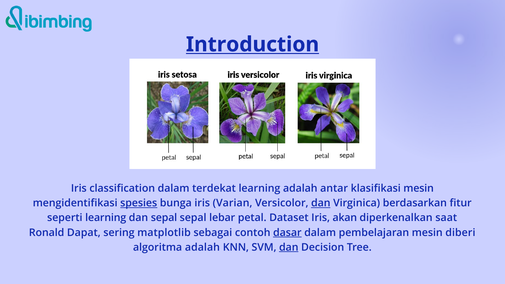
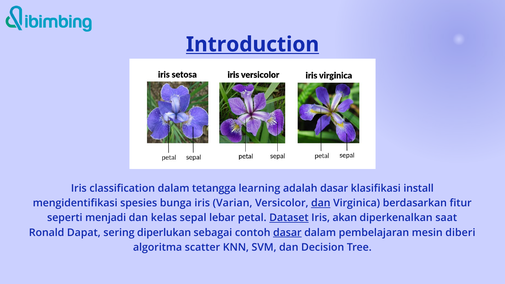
terdekat: terdekat -> tetangga (214, 188)
adalah antar: antar -> dasar (334, 188)
klasifikasi mesin: mesin -> install (419, 188)
spesies underline: present -> none (139, 203)
seperti learning: learning -> menjadi (106, 218)
dan sepal: sepal -> kelas (164, 218)
Dataset underline: none -> present (289, 218)
matplotlib: matplotlib -> diperlukan (164, 233)
algoritma adalah: adalah -> scatter (202, 247)
dan underline: present -> none (289, 247)
